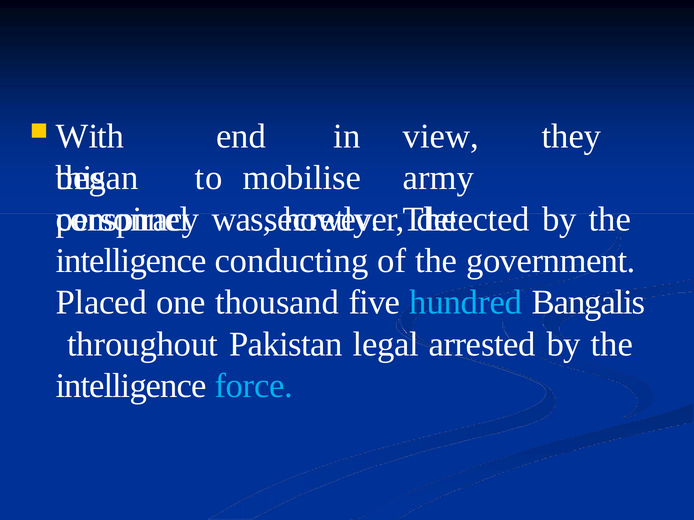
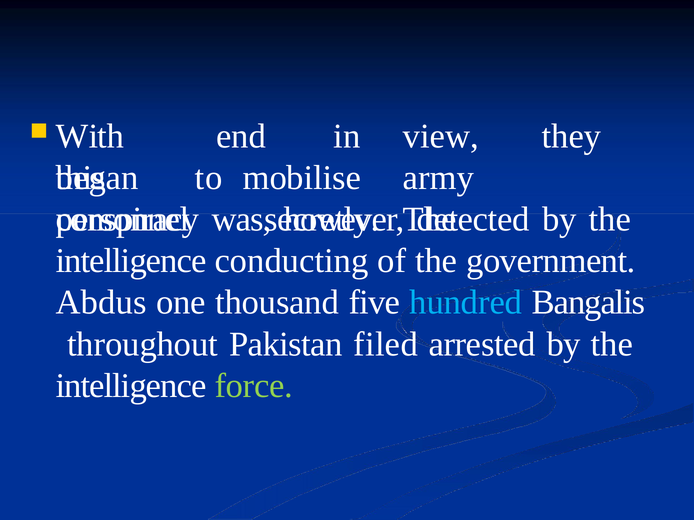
Placed: Placed -> Abdus (101, 303)
legal: legal -> filed (386, 344)
force colour: light blue -> light green (254, 386)
